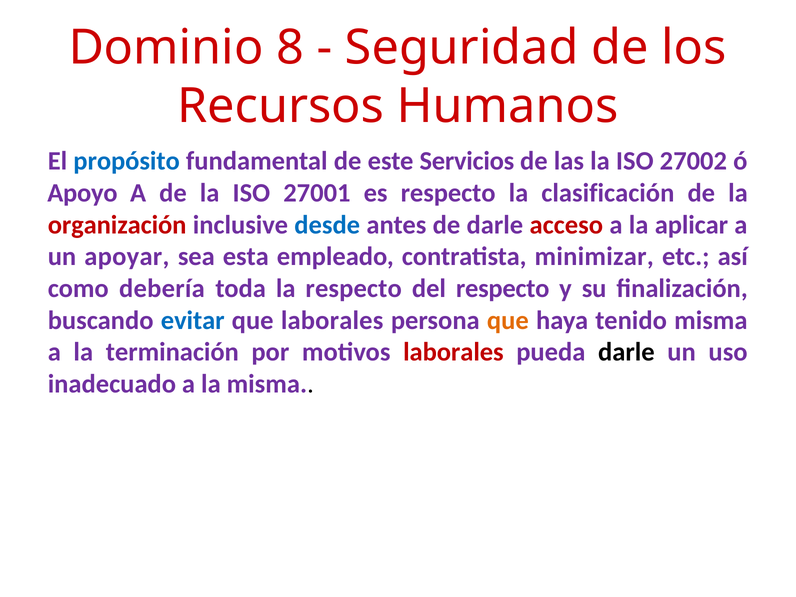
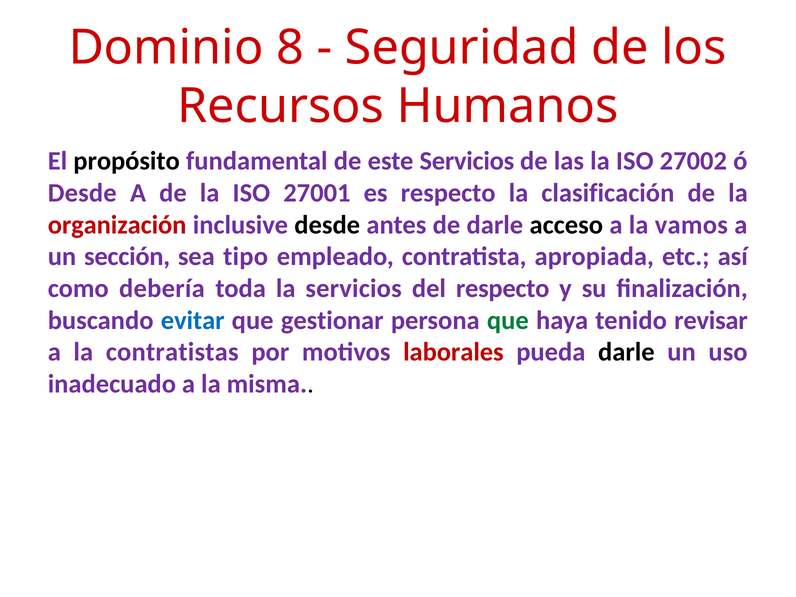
propósito colour: blue -> black (127, 161)
Apoyo: Apoyo -> Desde (82, 193)
desde colour: blue -> black (327, 225)
acceso colour: red -> black (566, 225)
aplicar: aplicar -> vamos (691, 225)
apoyar: apoyar -> sección (127, 257)
esta: esta -> tipo (246, 257)
minimizar: minimizar -> apropiada (594, 257)
la respecto: respecto -> servicios (354, 288)
que laborales: laborales -> gestionar (332, 320)
que colour: orange -> green (508, 320)
tenido misma: misma -> revisar (711, 320)
terminación: terminación -> contratistas (172, 352)
